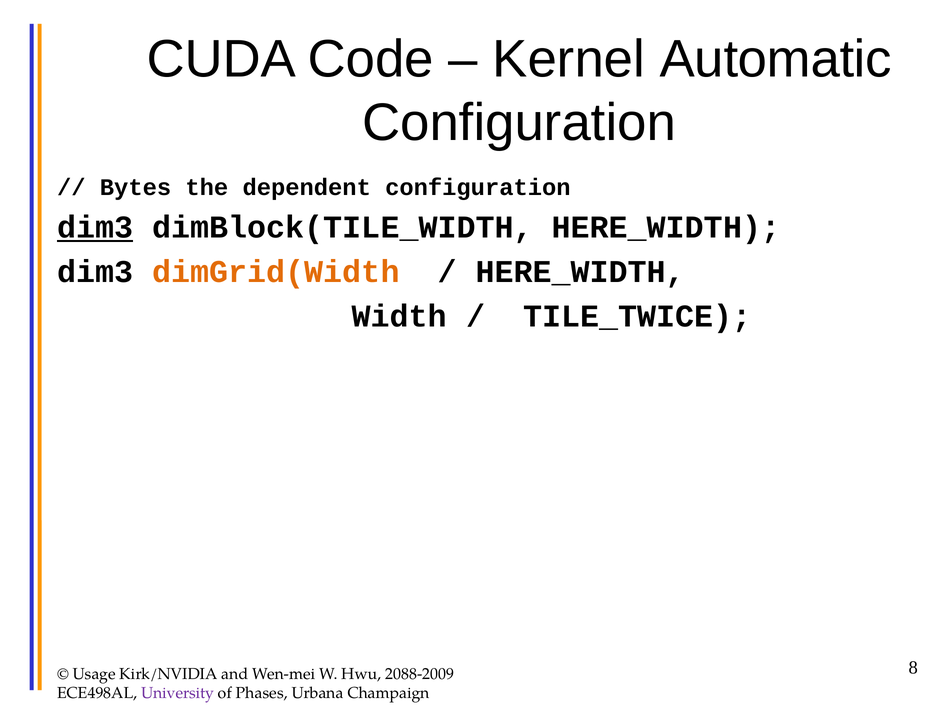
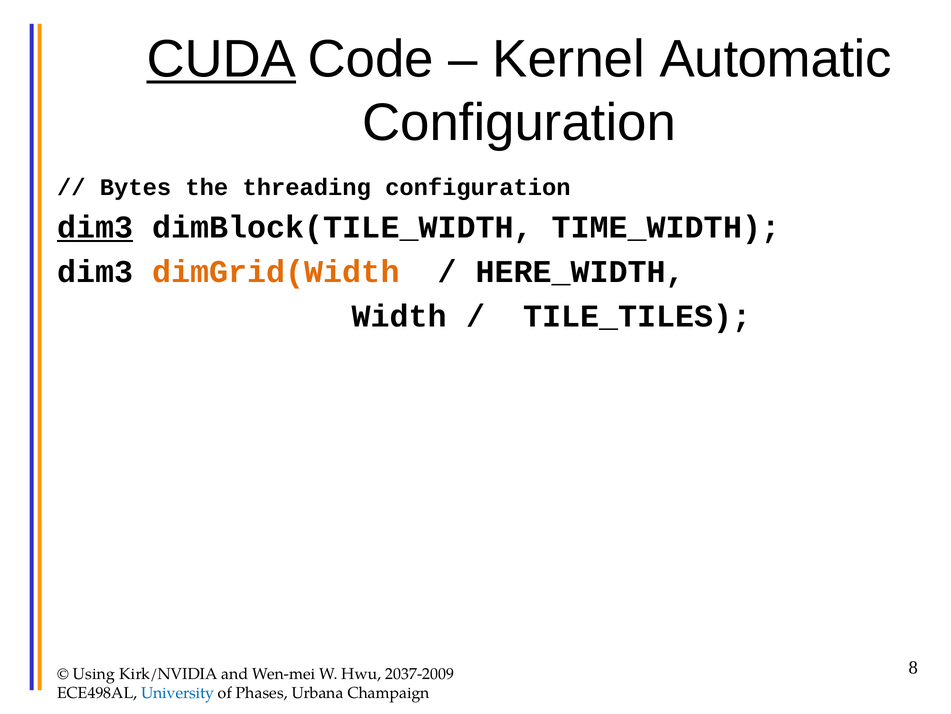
CUDA underline: none -> present (221, 59)
dependent: dependent -> threading (307, 187)
dimBlock(TILE_WIDTH HERE_WIDTH: HERE_WIDTH -> TIME_WIDTH (666, 227)
TILE_TWICE: TILE_TWICE -> TILE_TILES (637, 316)
Usage: Usage -> Using (94, 673)
2088-2009: 2088-2009 -> 2037-2009 (420, 673)
University colour: purple -> blue (178, 692)
